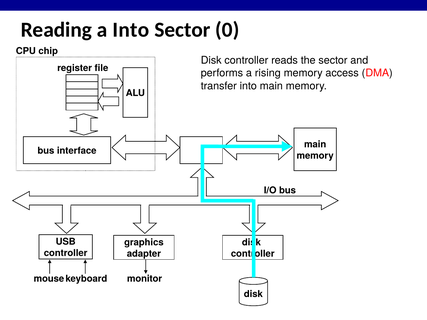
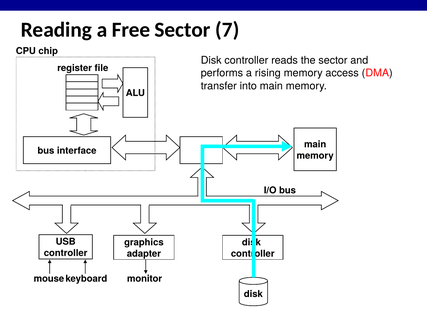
a Into: Into -> Free (131, 30)
0: 0 -> 7 (227, 30)
